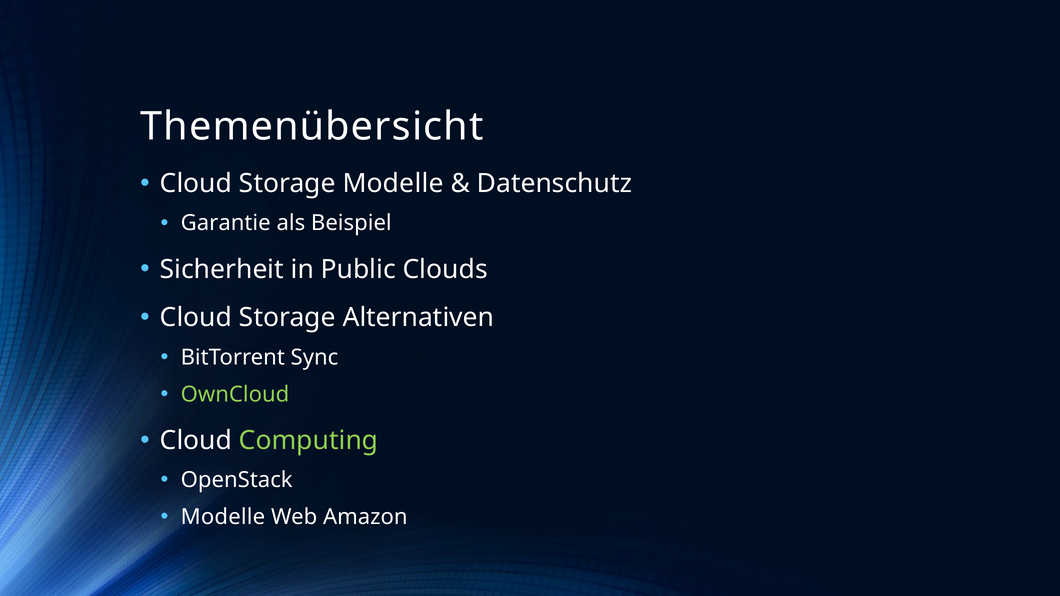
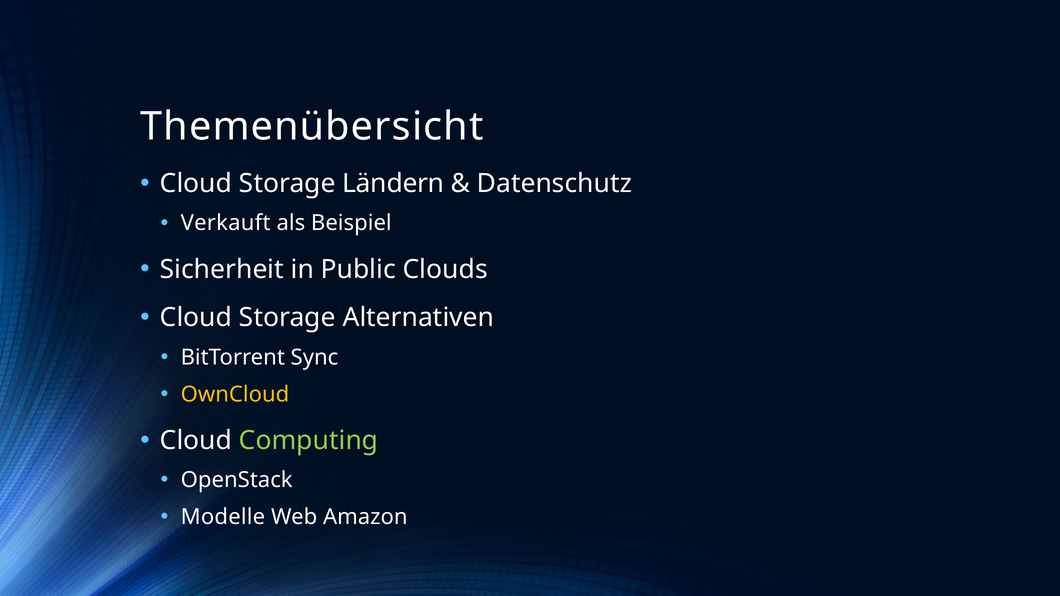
Storage Modelle: Modelle -> Ländern (393, 184)
Garantie: Garantie -> Verkauft (226, 223)
OwnCloud colour: light green -> yellow (235, 395)
